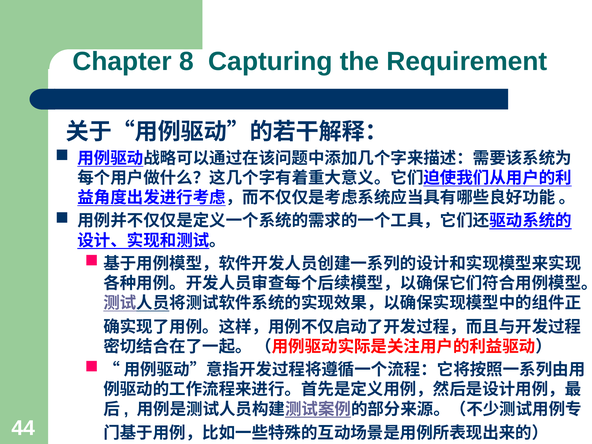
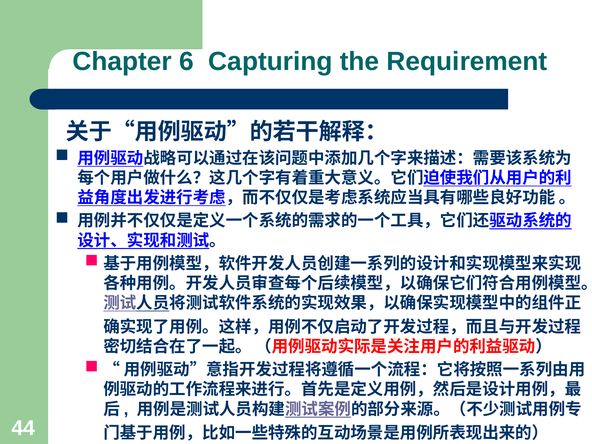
8: 8 -> 6 (186, 62)
